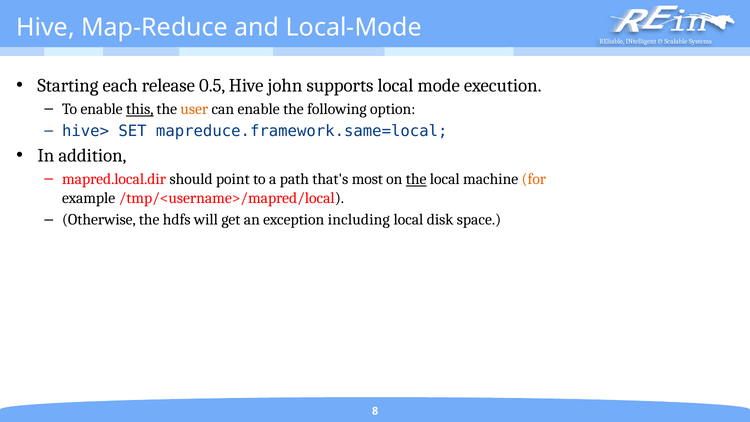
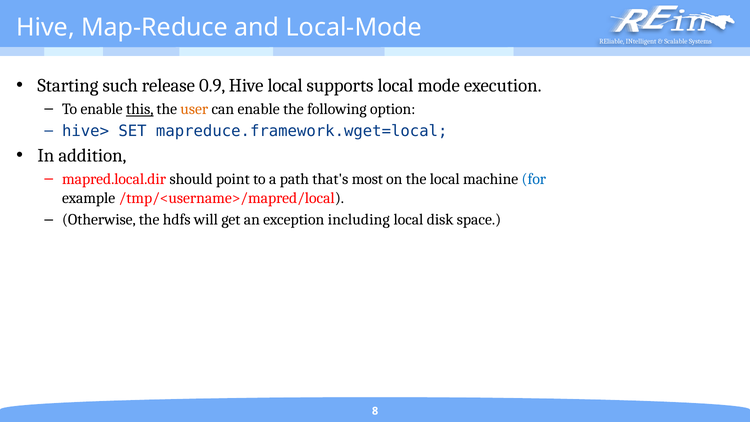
each: each -> such (120, 86)
0.5: 0.5 -> 0.9 (212, 86)
Hive john: john -> local (285, 86)
mapreduce.framework.same=local: mapreduce.framework.same=local -> mapreduce.framework.wget=local (302, 131)
the underline: present -> none (416, 179)
for colour: orange -> blue (534, 179)
